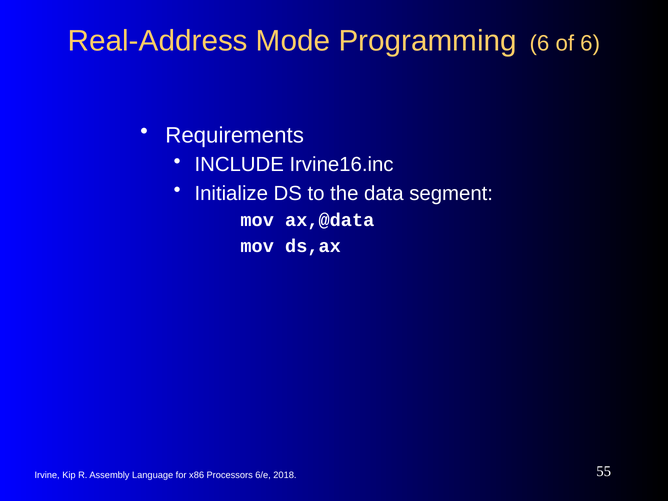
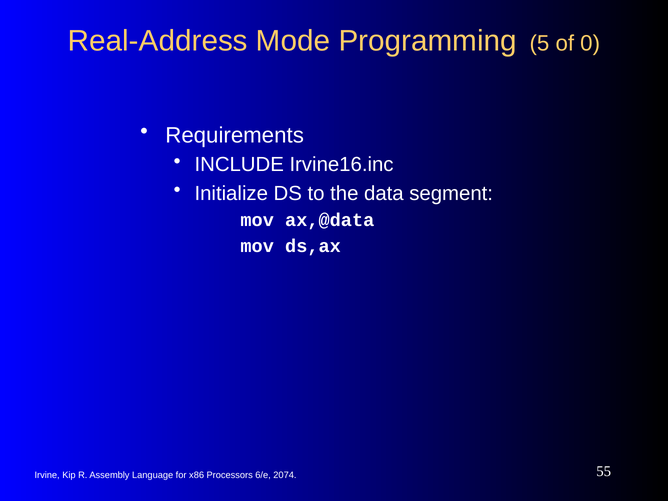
Programming 6: 6 -> 5 (539, 43)
of 6: 6 -> 0 (590, 43)
2018: 2018 -> 2074 (285, 475)
